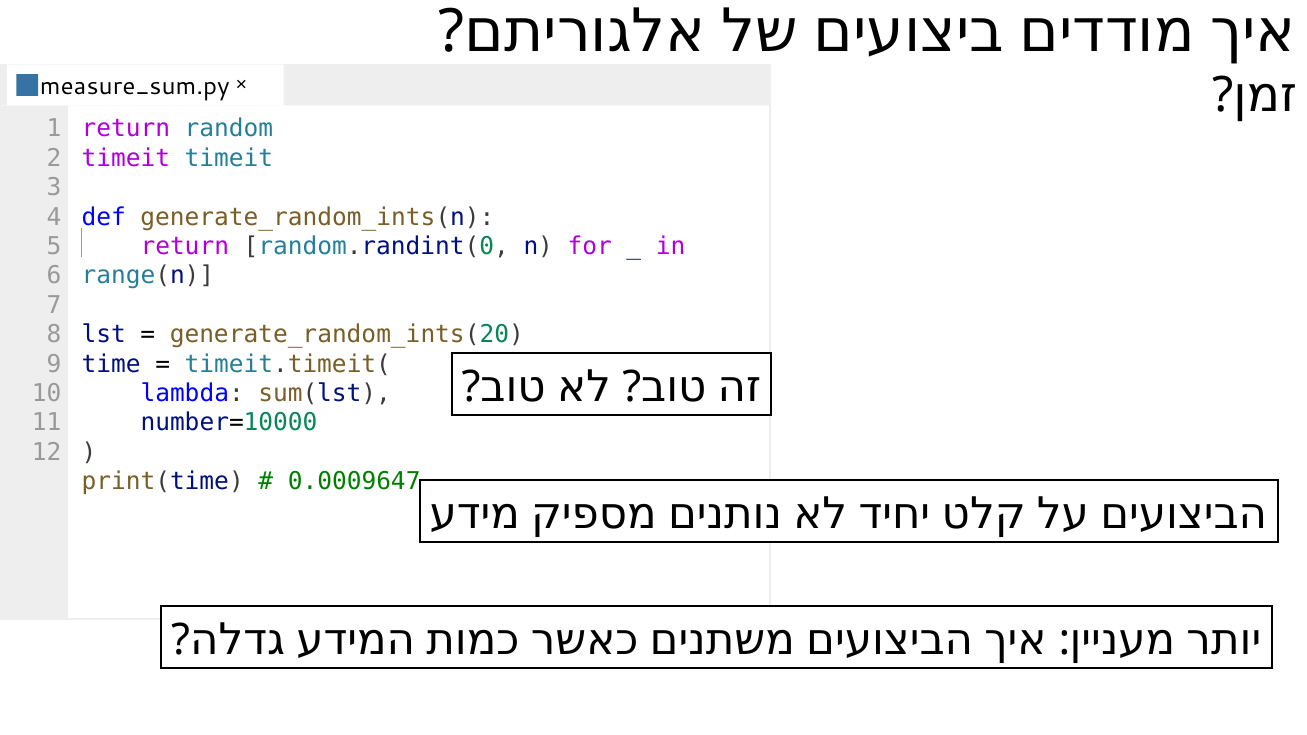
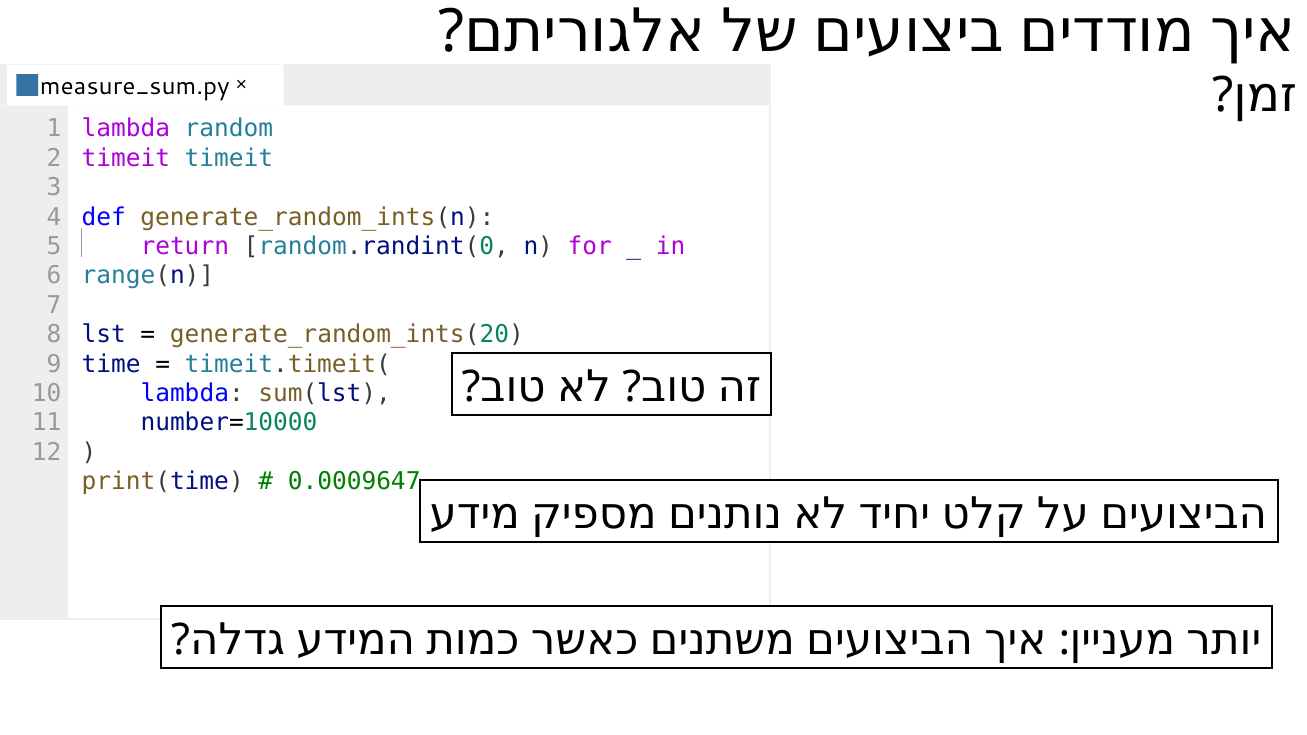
return: return -> lambda (126, 129)
